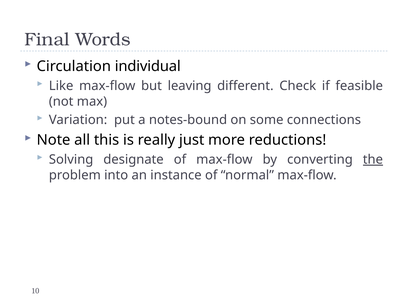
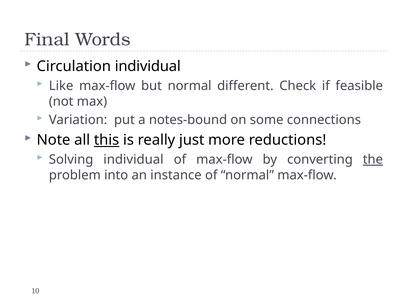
but leaving: leaving -> normal (190, 86)
this underline: none -> present (107, 140)
Solving designate: designate -> individual (133, 160)
